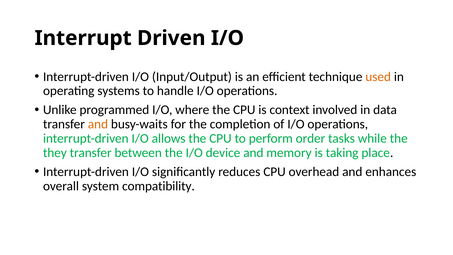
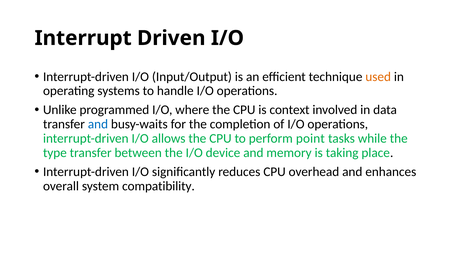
and colour: orange -> blue (98, 124)
order: order -> point (310, 138)
they: they -> type (55, 153)
